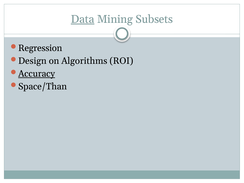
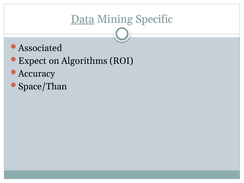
Subsets: Subsets -> Specific (154, 19)
Regression: Regression -> Associated (40, 48)
Design: Design -> Expect (32, 61)
Accuracy underline: present -> none (37, 74)
